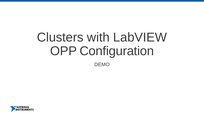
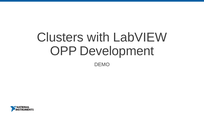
Configuration: Configuration -> Development (117, 51)
